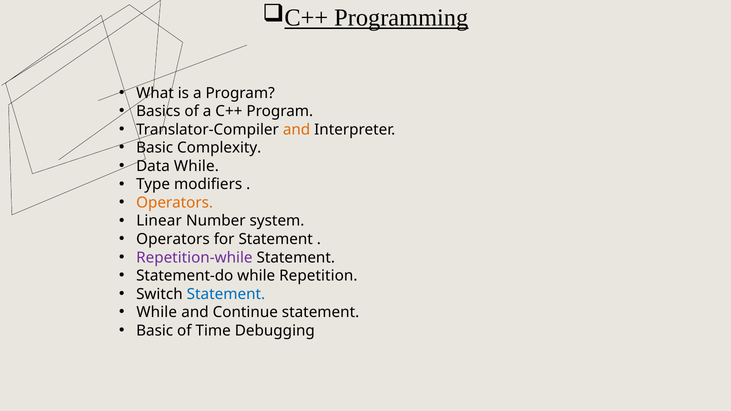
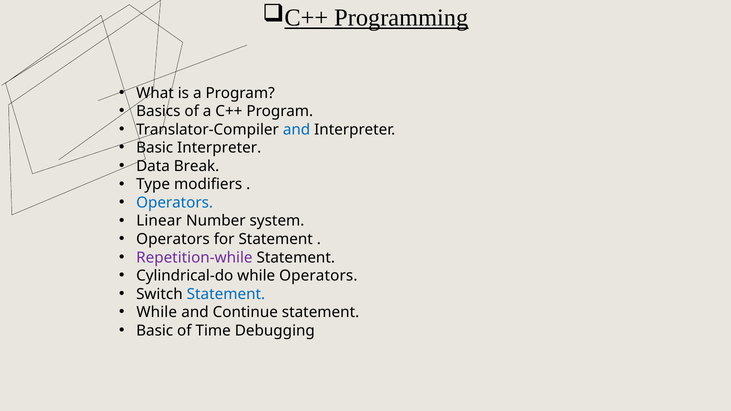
and colour: orange -> blue (297, 130)
Basic Complexity: Complexity -> Interpreter (219, 148)
Data While: While -> Break (197, 166)
Operators colour: orange -> blue (175, 203)
Statement-do: Statement-do -> Cylindrical-do (185, 276)
while Repetition: Repetition -> Operators (318, 276)
